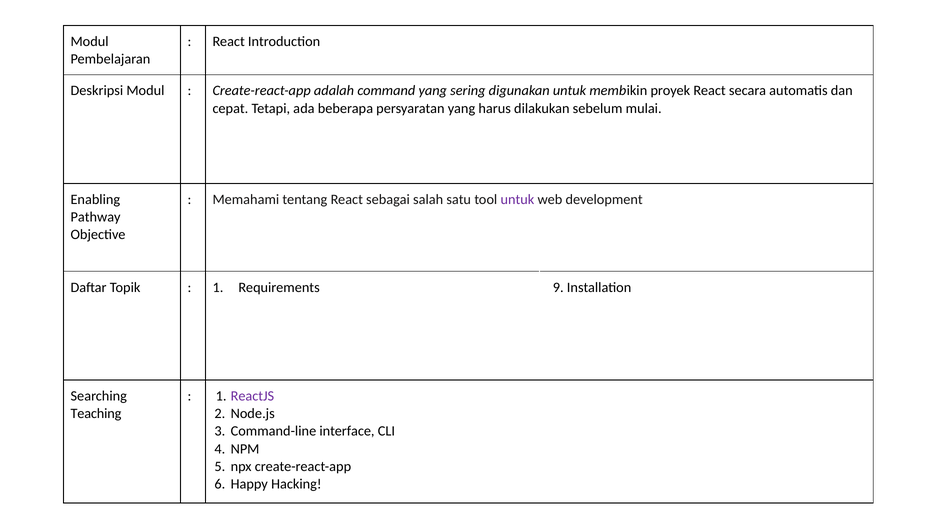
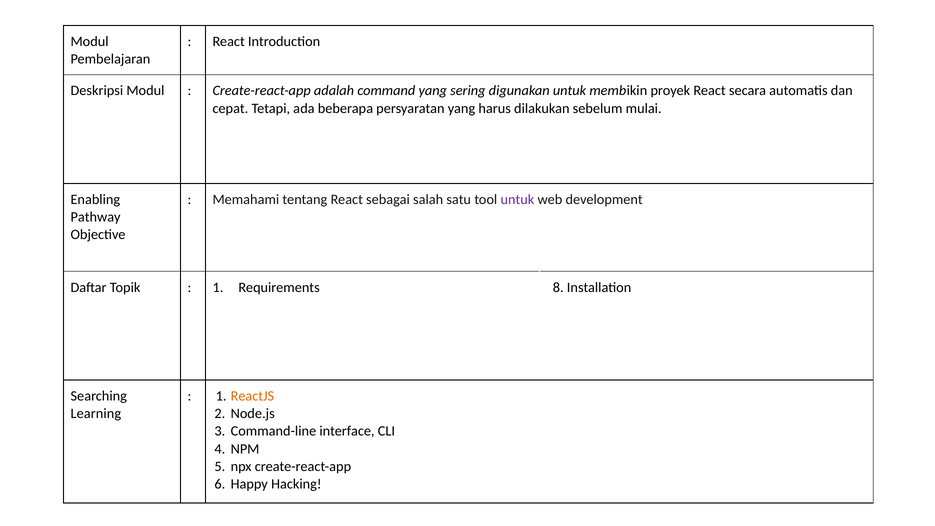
9: 9 -> 8 (558, 287)
ReactJS colour: purple -> orange (252, 396)
Teaching: Teaching -> Learning (96, 414)
